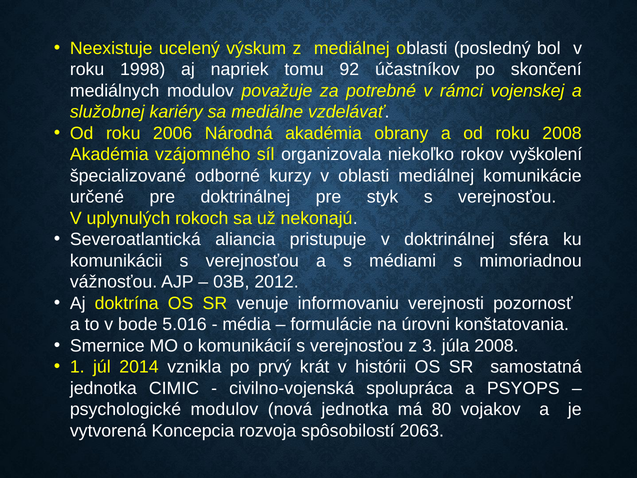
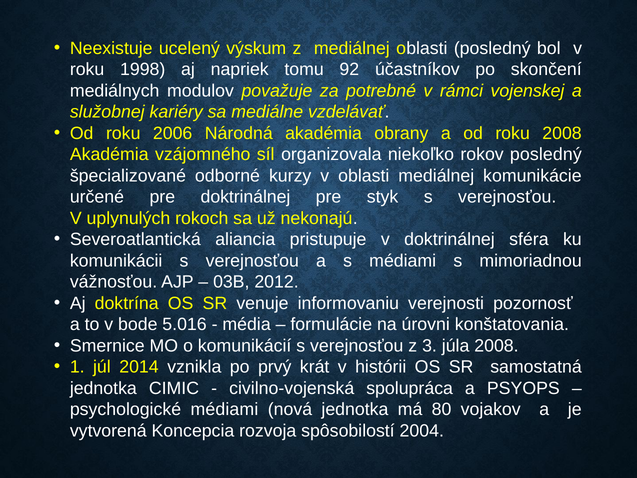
rokov vyškolení: vyškolení -> posledný (546, 154)
psychologické modulov: modulov -> médiami (224, 409)
2063: 2063 -> 2004 (422, 431)
